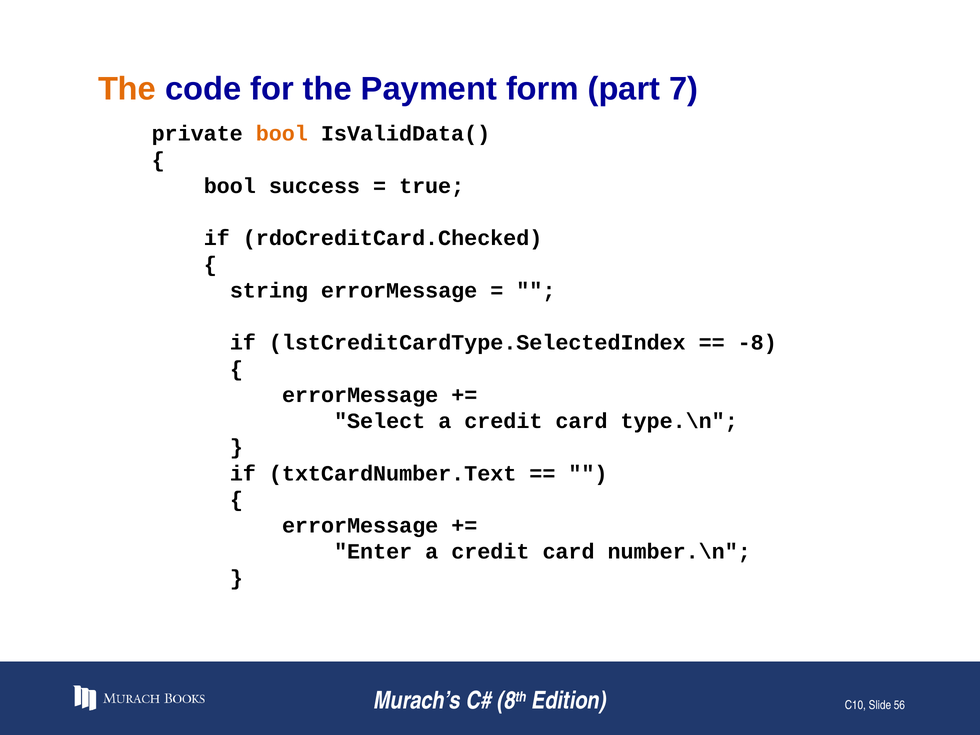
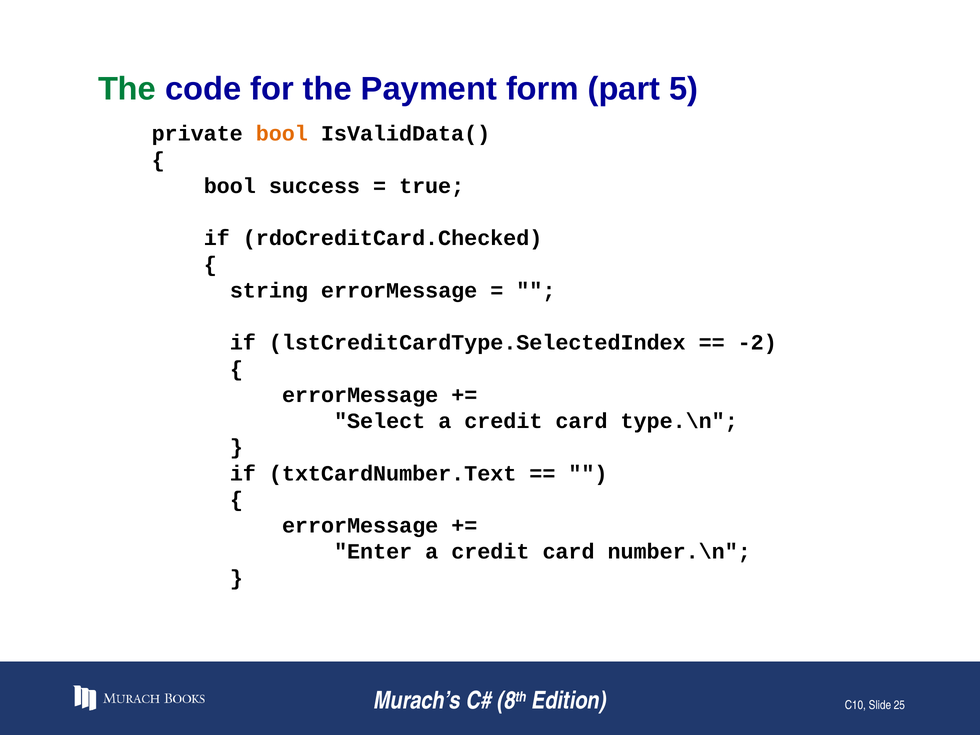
The colour: orange -> green (127, 89)
7: 7 -> 5 (684, 89)
-8: -8 -> -2 (757, 343)
56: 56 -> 25 (899, 705)
